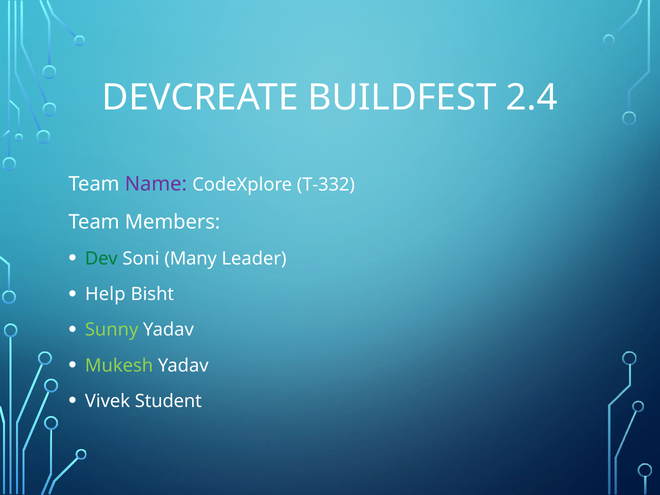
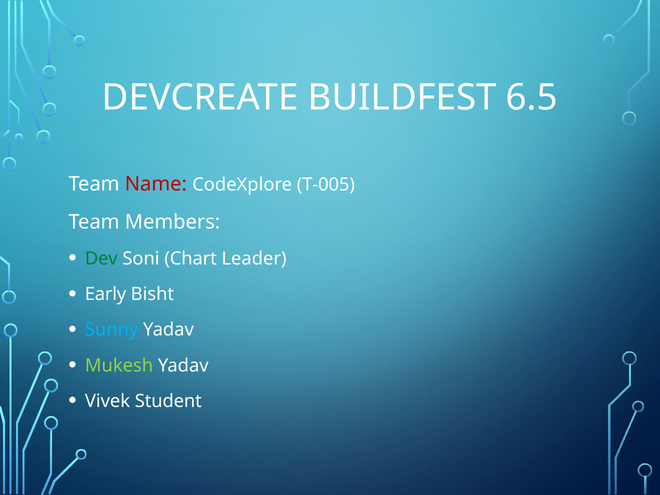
2.4: 2.4 -> 6.5 (532, 98)
Name colour: purple -> red (156, 184)
T-332: T-332 -> T-005 (326, 185)
Many: Many -> Chart (191, 259)
Help: Help -> Early (105, 294)
Sunny colour: light green -> light blue (112, 330)
